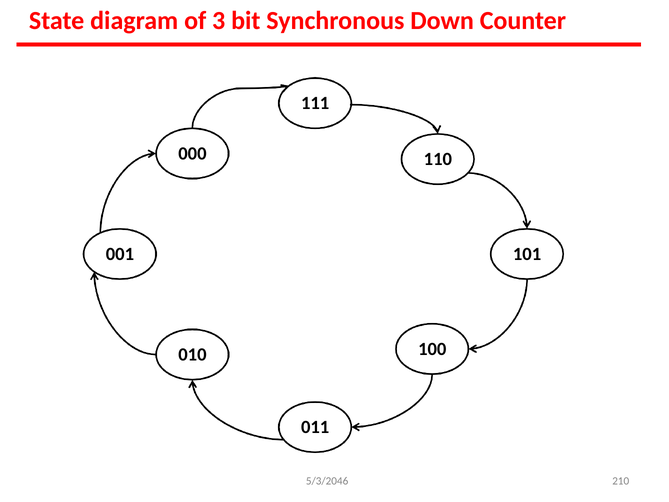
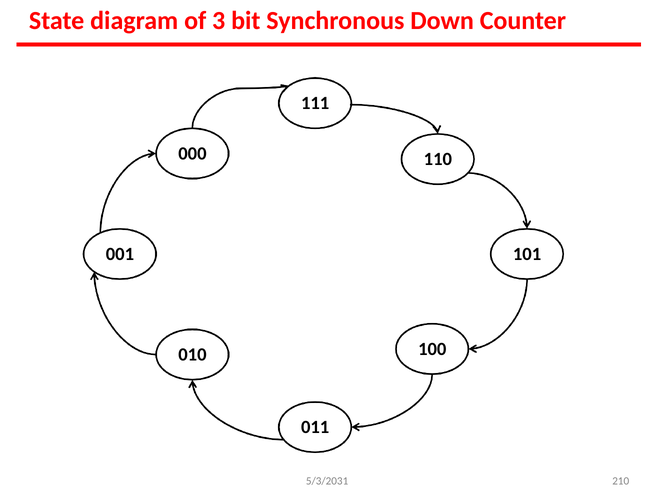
5/3/2046: 5/3/2046 -> 5/3/2031 (327, 481)
